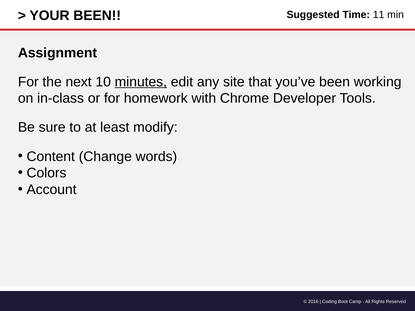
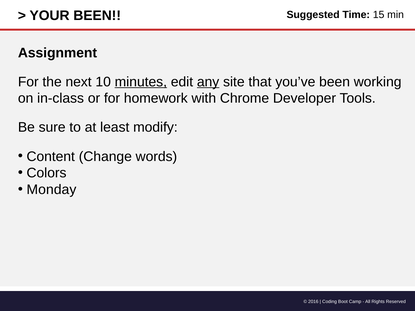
11: 11 -> 15 (379, 15)
any underline: none -> present (208, 82)
Account: Account -> Monday (51, 190)
